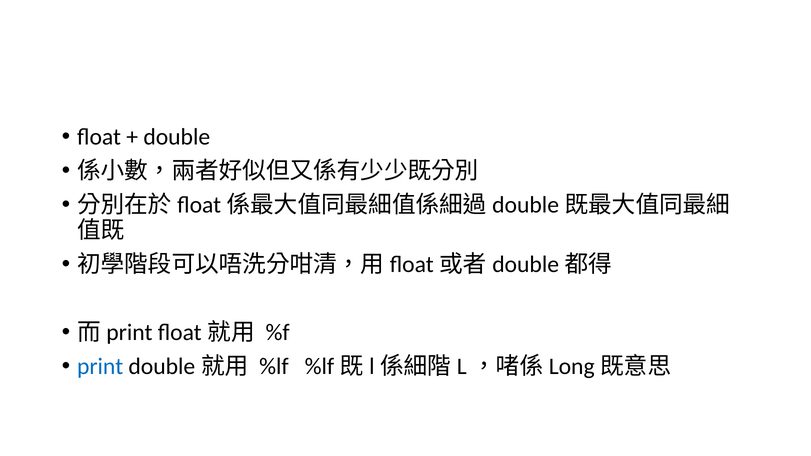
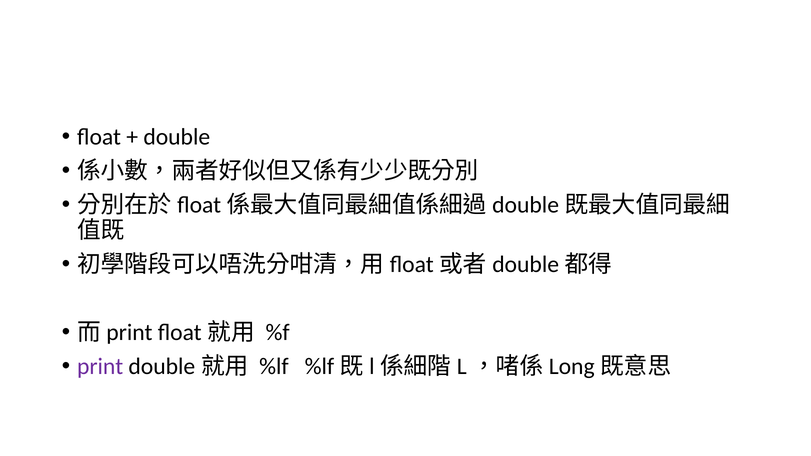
print colour: blue -> purple (100, 367)
